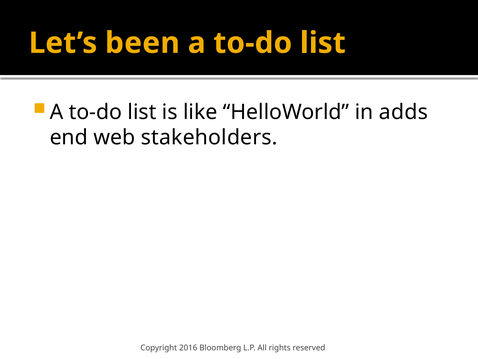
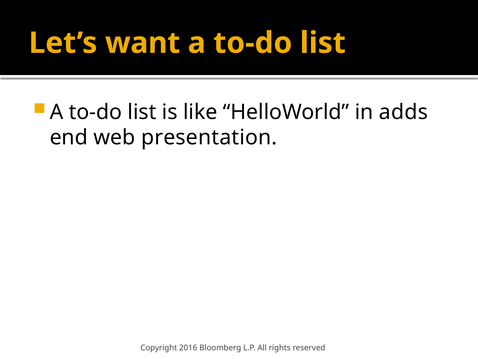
been: been -> want (143, 43)
stakeholders: stakeholders -> presentation (209, 137)
